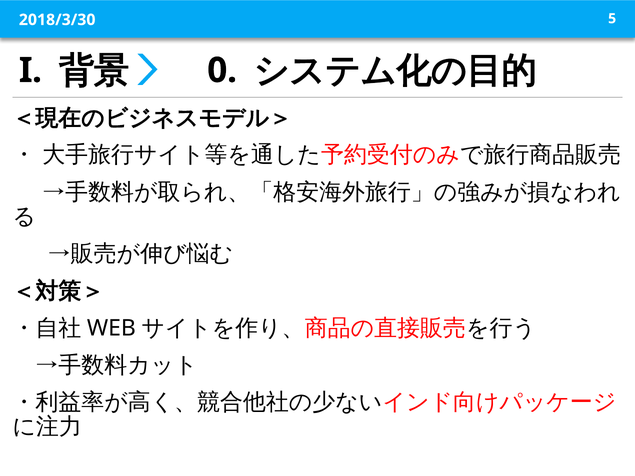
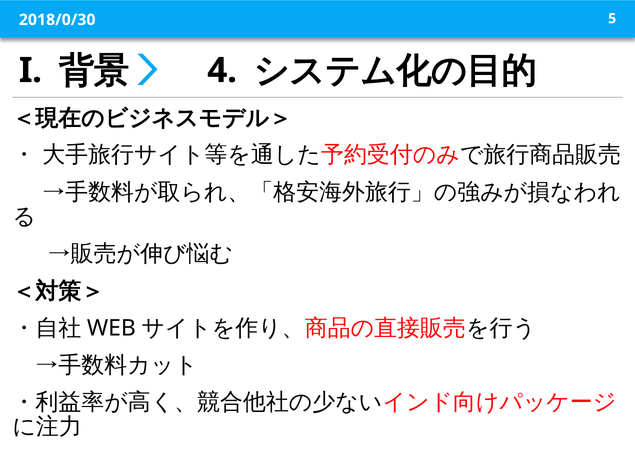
2018/3/30: 2018/3/30 -> 2018/0/30 (57, 20)
0: 0 -> 4 (222, 70)
